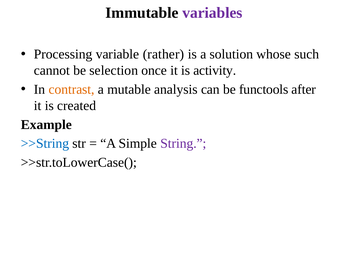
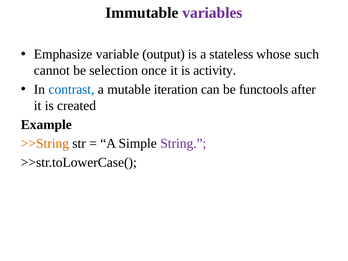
Processing: Processing -> Emphasize (63, 54)
rather: rather -> output (164, 54)
solution: solution -> stateless (231, 54)
contrast colour: orange -> blue (72, 89)
analysis: analysis -> iteration (176, 89)
>>String colour: blue -> orange (45, 143)
